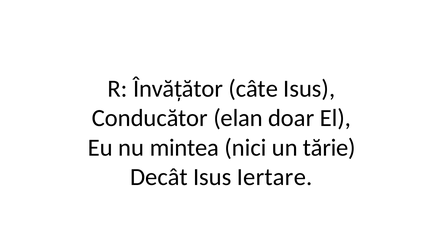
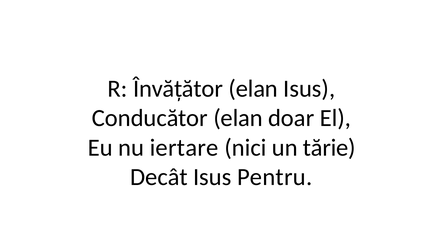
Învățător câte: câte -> elan (253, 89)
mintea: mintea -> iertare (184, 148)
Iertare: Iertare -> Pentru (275, 177)
